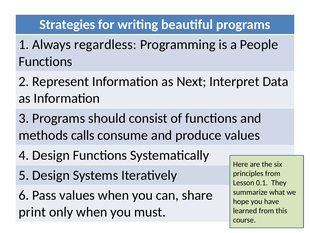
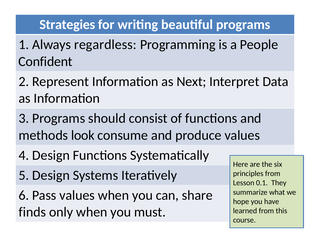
Functions: Functions -> Confident (46, 61)
calls: calls -> look (83, 135)
print: print -> finds (32, 212)
